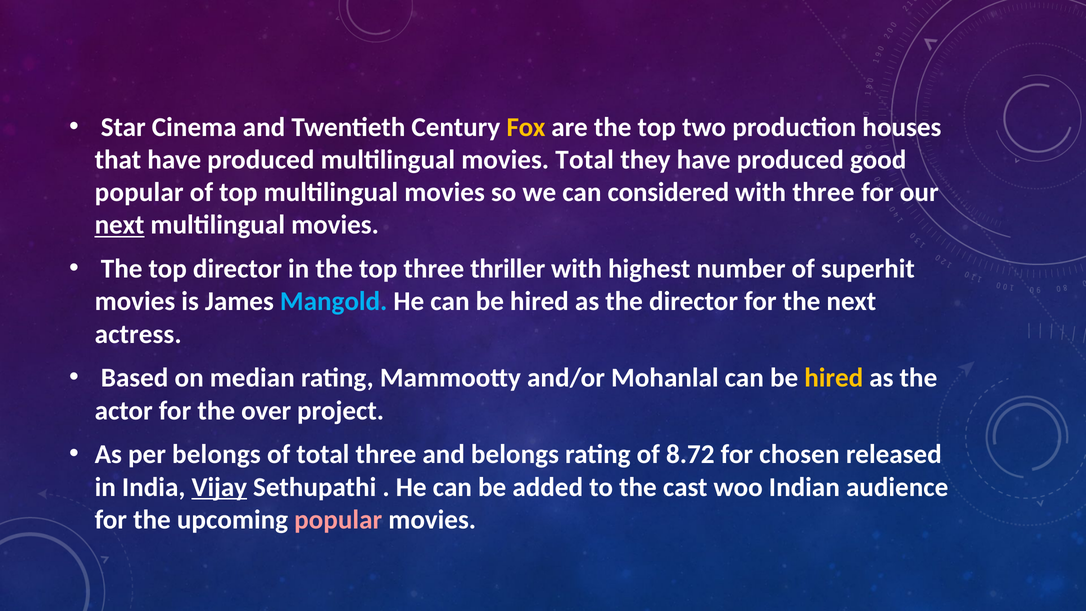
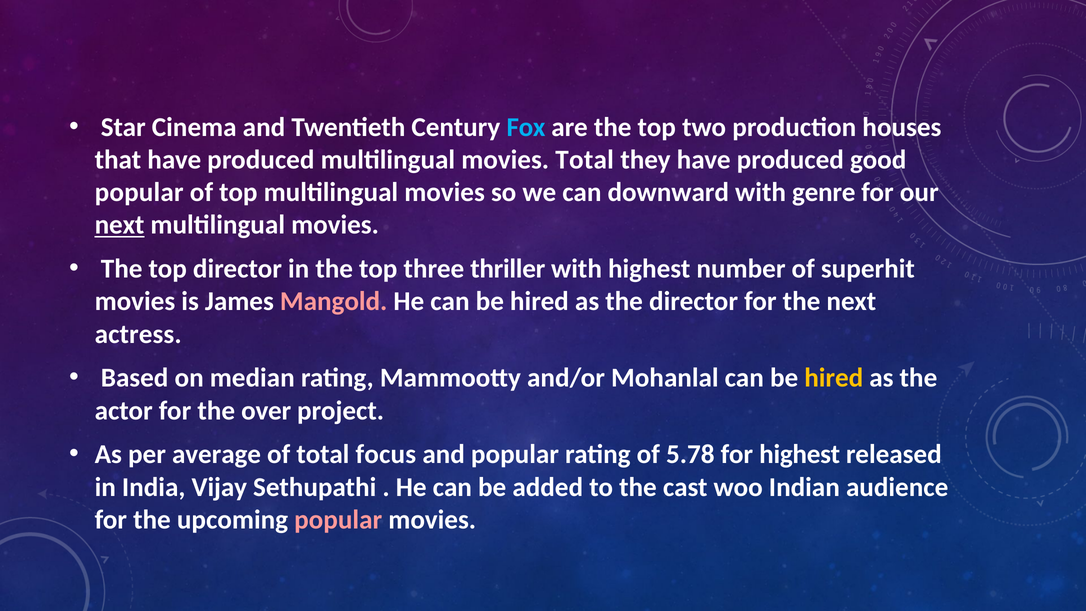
Fox colour: yellow -> light blue (526, 127)
considered: considered -> downward (668, 192)
with three: three -> genre (824, 192)
Mangold colour: light blue -> pink (334, 301)
per belongs: belongs -> average (217, 454)
total three: three -> focus (386, 454)
and belongs: belongs -> popular (515, 454)
8.72: 8.72 -> 5.78 (690, 454)
for chosen: chosen -> highest (800, 454)
Vijay underline: present -> none (219, 487)
